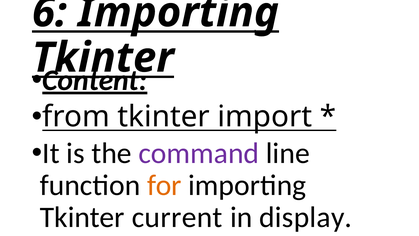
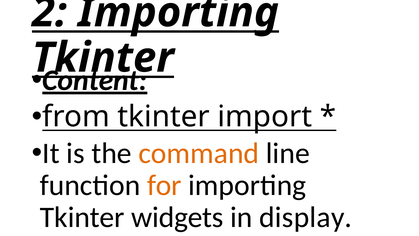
6: 6 -> 2 (49, 12)
command colour: purple -> orange (199, 153)
current: current -> widgets (177, 217)
